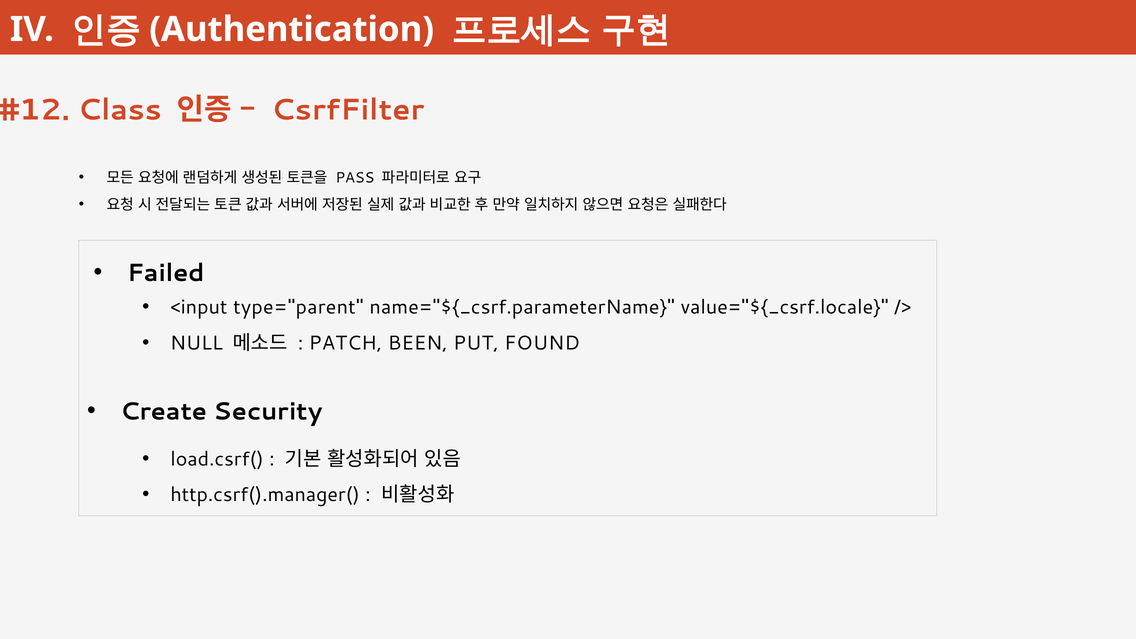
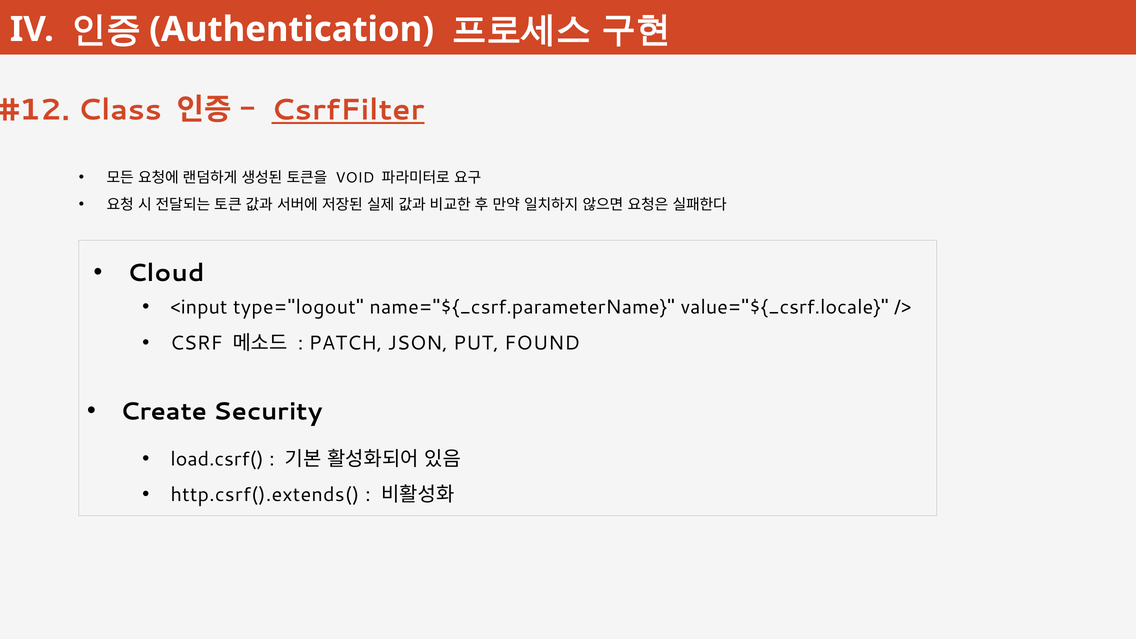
CsrfFilter underline: none -> present (348, 110)
PASS: PASS -> VOID (355, 178)
Failed: Failed -> Cloud (166, 273)
type="parent: type="parent -> type="logout (298, 307)
NULL: NULL -> CSRF (196, 343)
BEEN: BEEN -> JSON (418, 343)
http.csrf().manager(: http.csrf().manager( -> http.csrf().extends( (265, 495)
